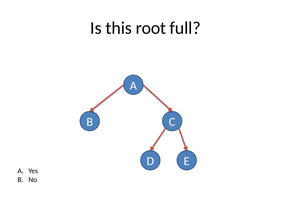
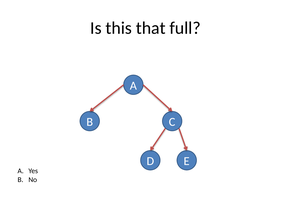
root: root -> that (151, 28)
